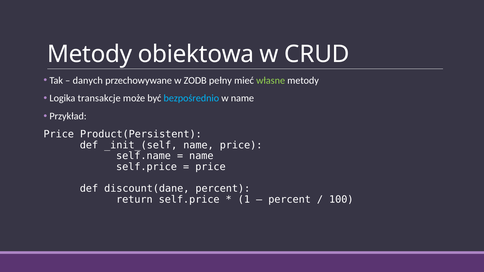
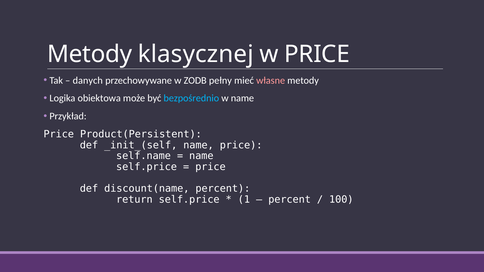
obiektowa: obiektowa -> klasycznej (196, 54)
w CRUD: CRUD -> PRICE (317, 54)
własne colour: light green -> pink (271, 80)
transakcje: transakcje -> obiektowa (99, 98)
discount(dane: discount(dane -> discount(name (147, 189)
